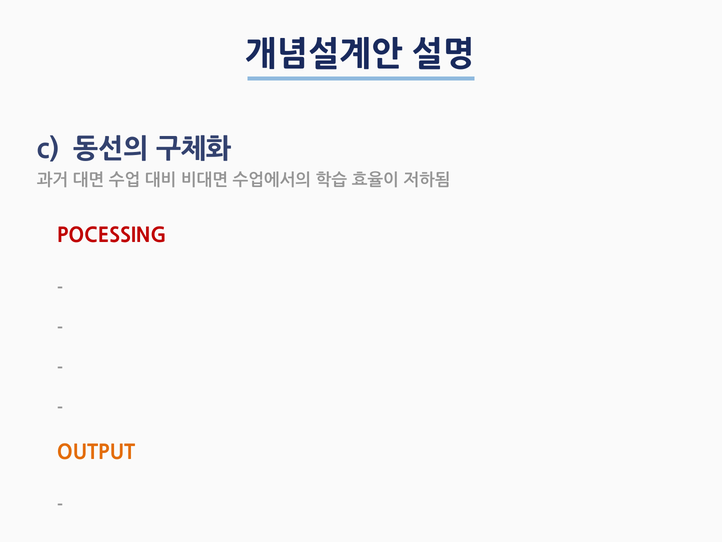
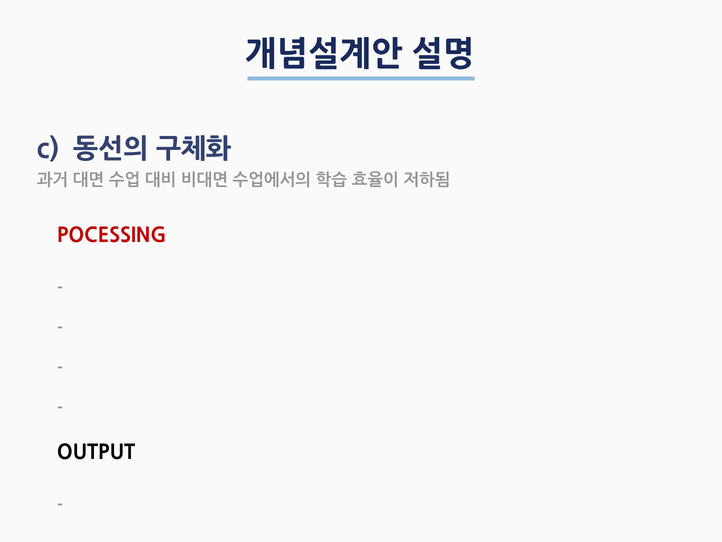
OUTPUT colour: orange -> black (96, 452)
